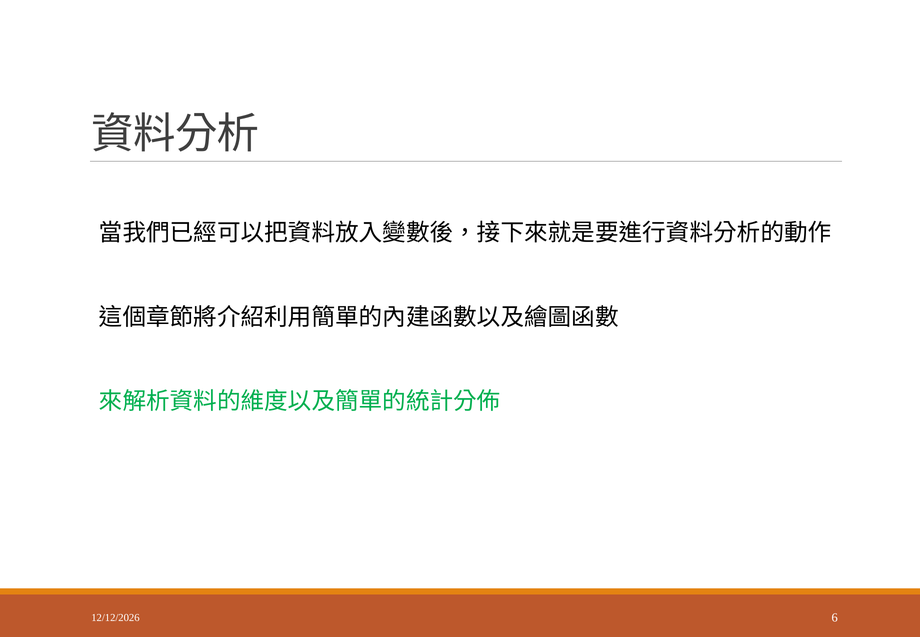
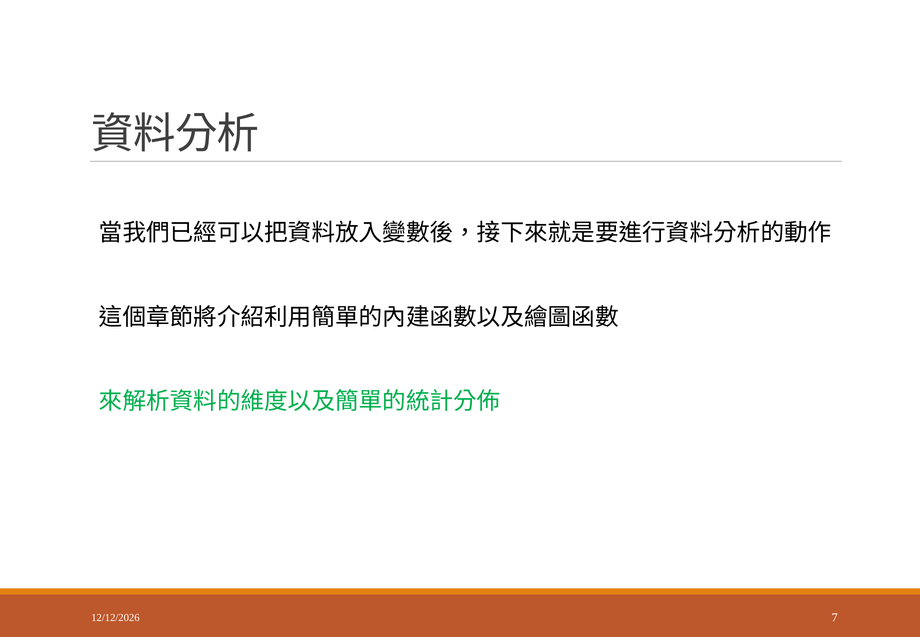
6: 6 -> 7 (835, 618)
